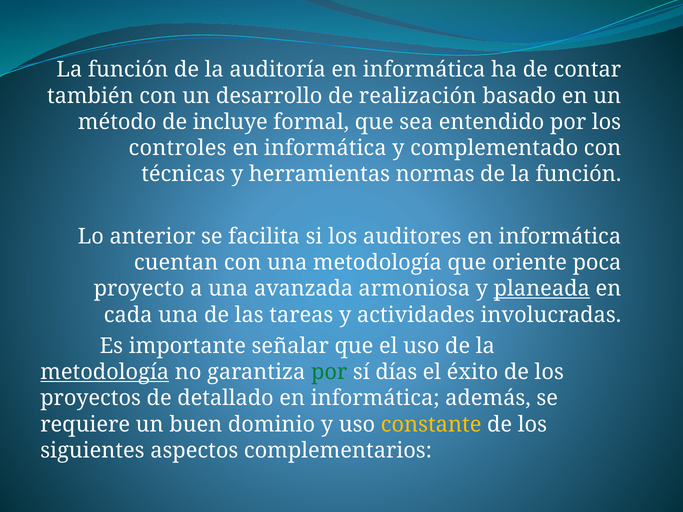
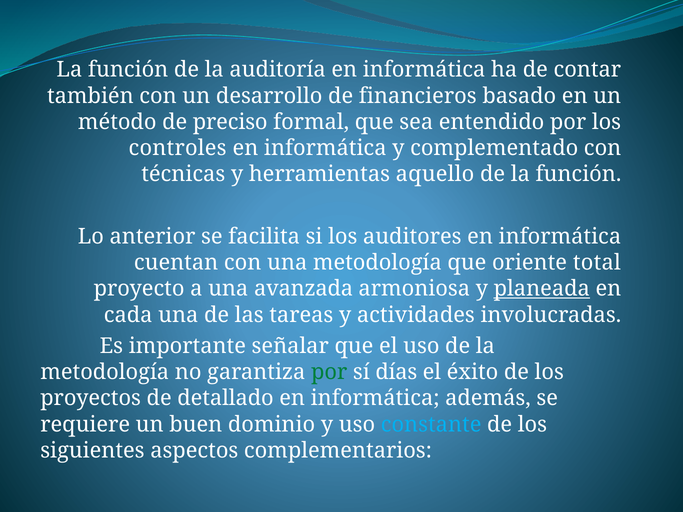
realización: realización -> financieros (418, 96)
incluye: incluye -> preciso (230, 122)
normas: normas -> aquello (435, 174)
poca: poca -> total (597, 263)
metodología underline: present -> none (105, 372)
constante colour: yellow -> light blue (431, 425)
